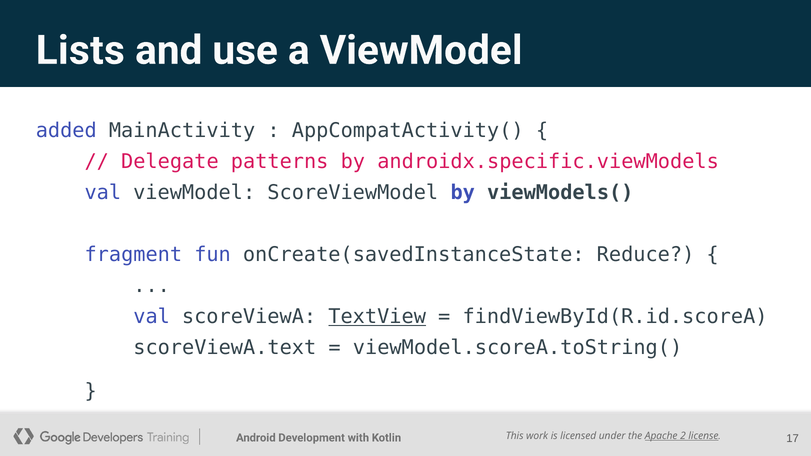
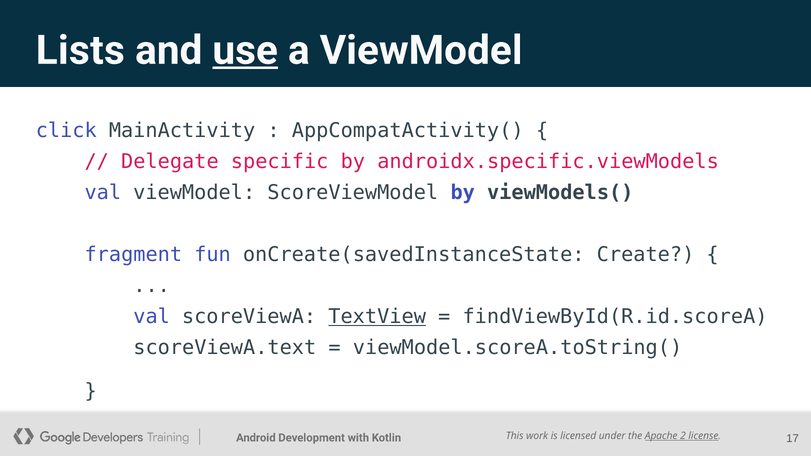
use underline: none -> present (245, 50)
added: added -> click (66, 131)
patterns: patterns -> specific (280, 162)
Reduce: Reduce -> Create (646, 255)
